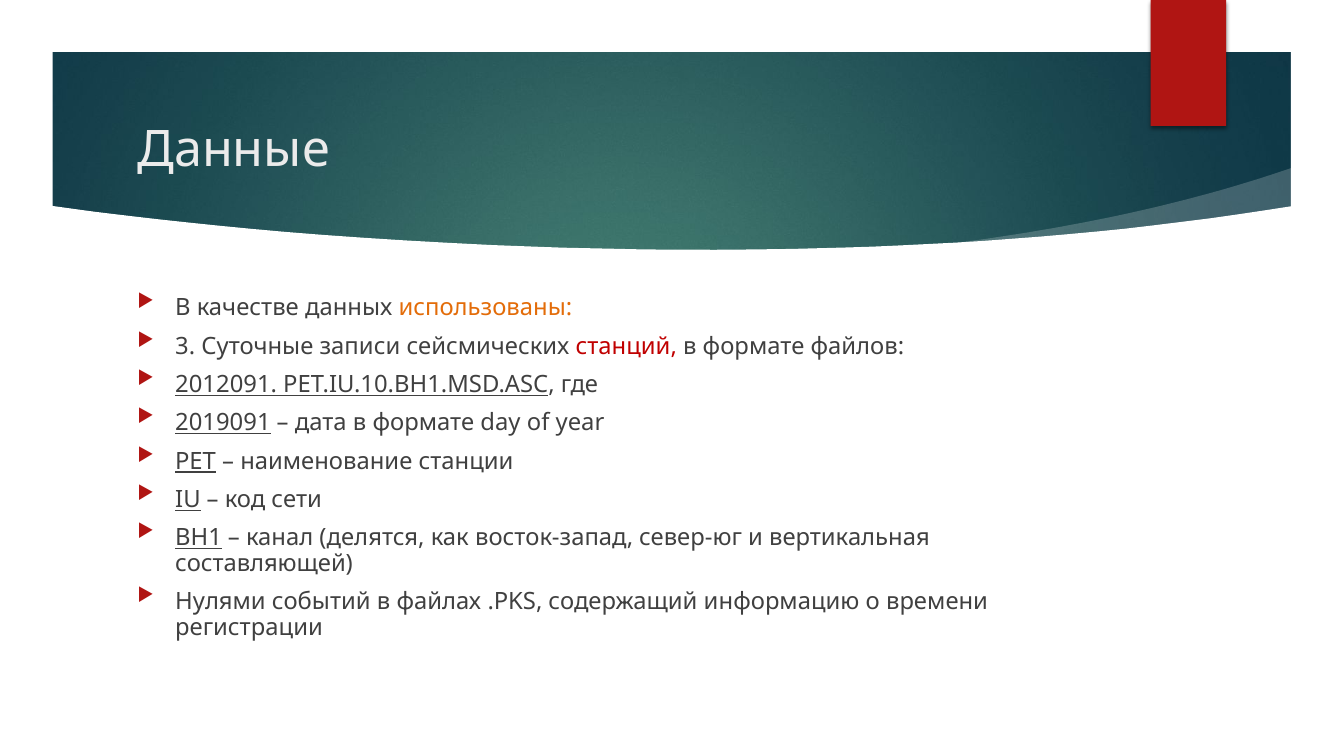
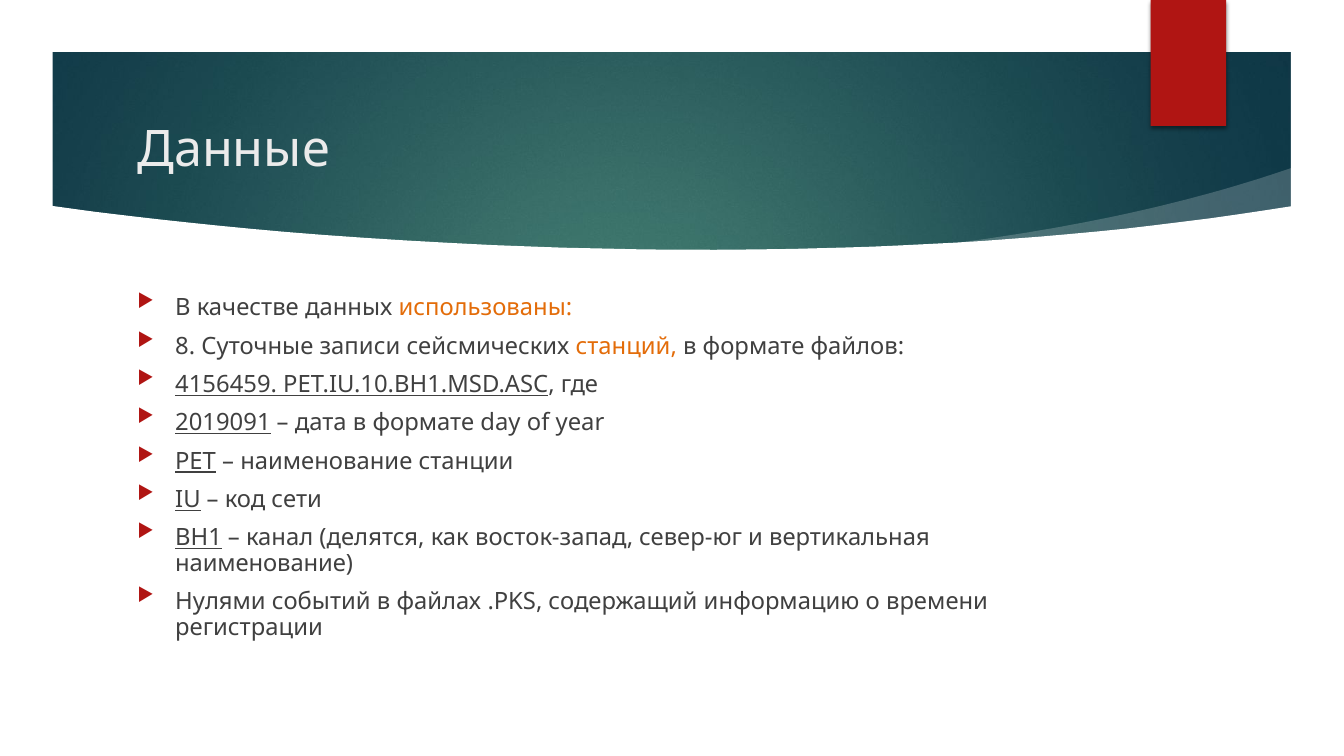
3: 3 -> 8 (185, 346)
станций colour: red -> orange (626, 346)
2012091: 2012091 -> 4156459 (226, 385)
составляющей: составляющей -> наименование (264, 563)
